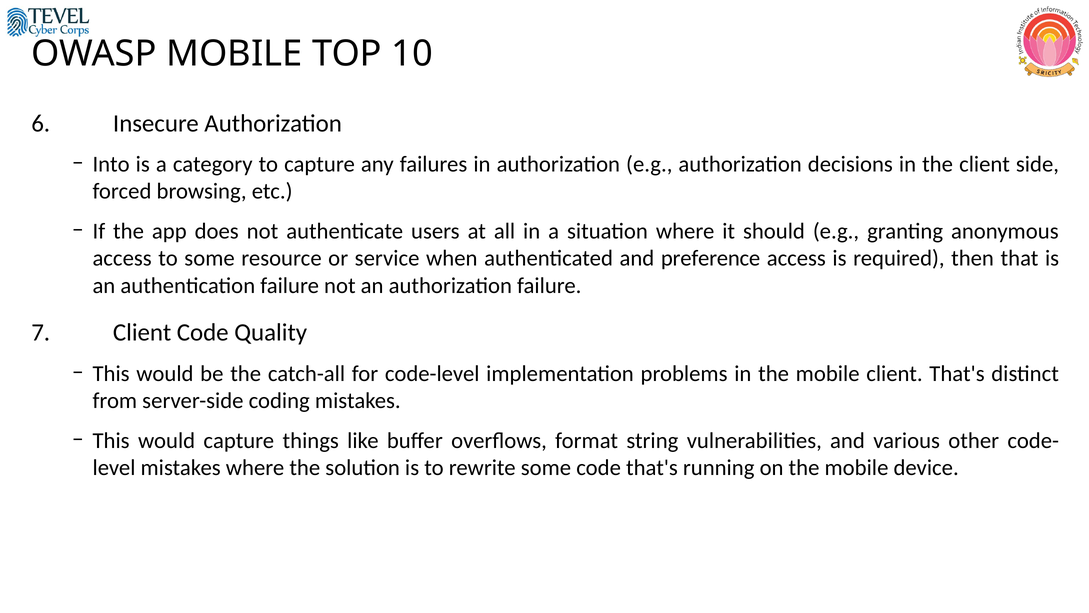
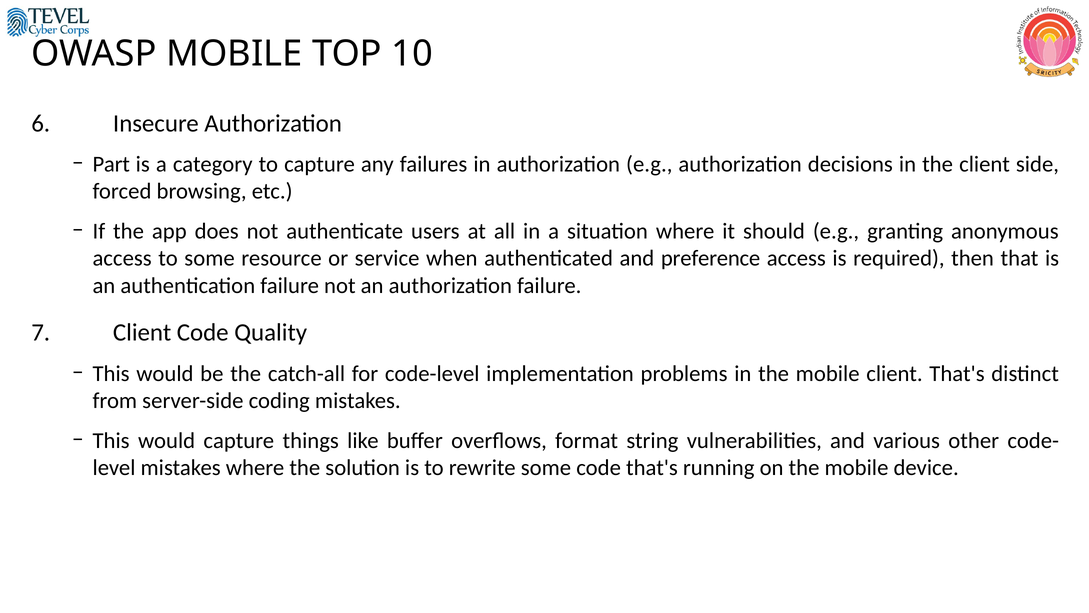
Into: Into -> Part (111, 164)
